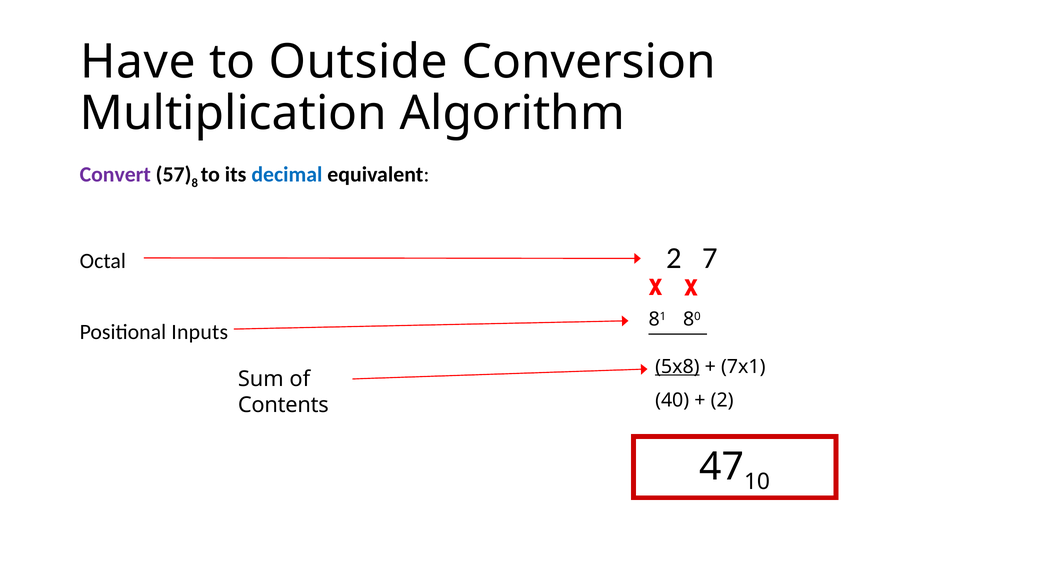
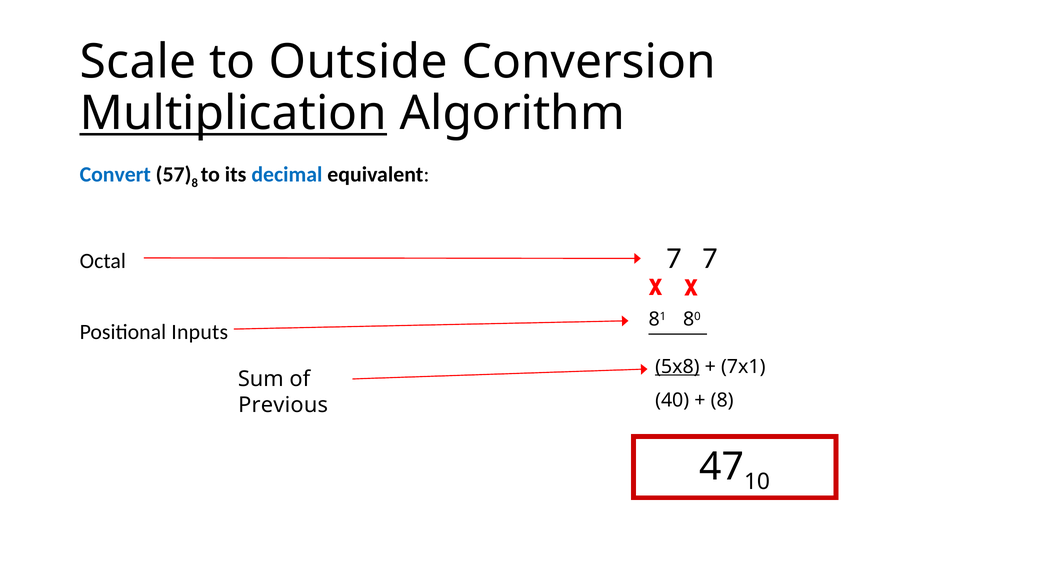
Have: Have -> Scale (138, 62)
Multiplication underline: none -> present (233, 114)
Convert colour: purple -> blue (115, 175)
Octal 2: 2 -> 7 (674, 258)
2: 2 -> 8 (722, 401)
Contents: Contents -> Previous (283, 405)
